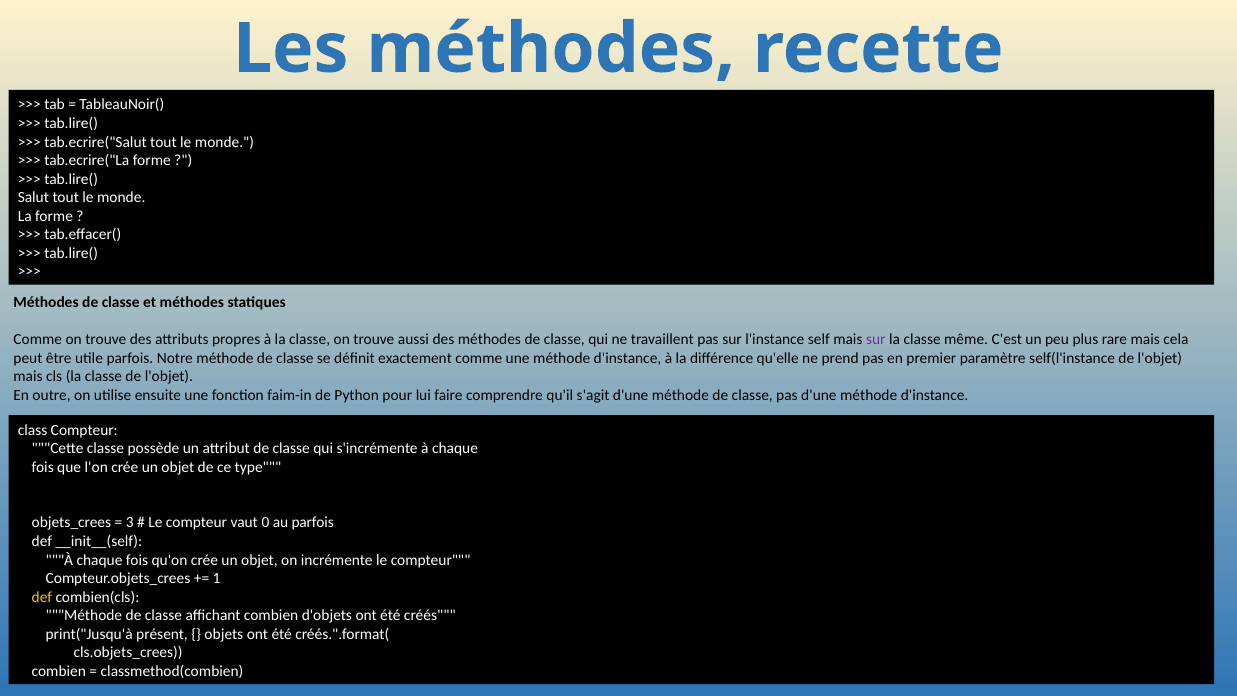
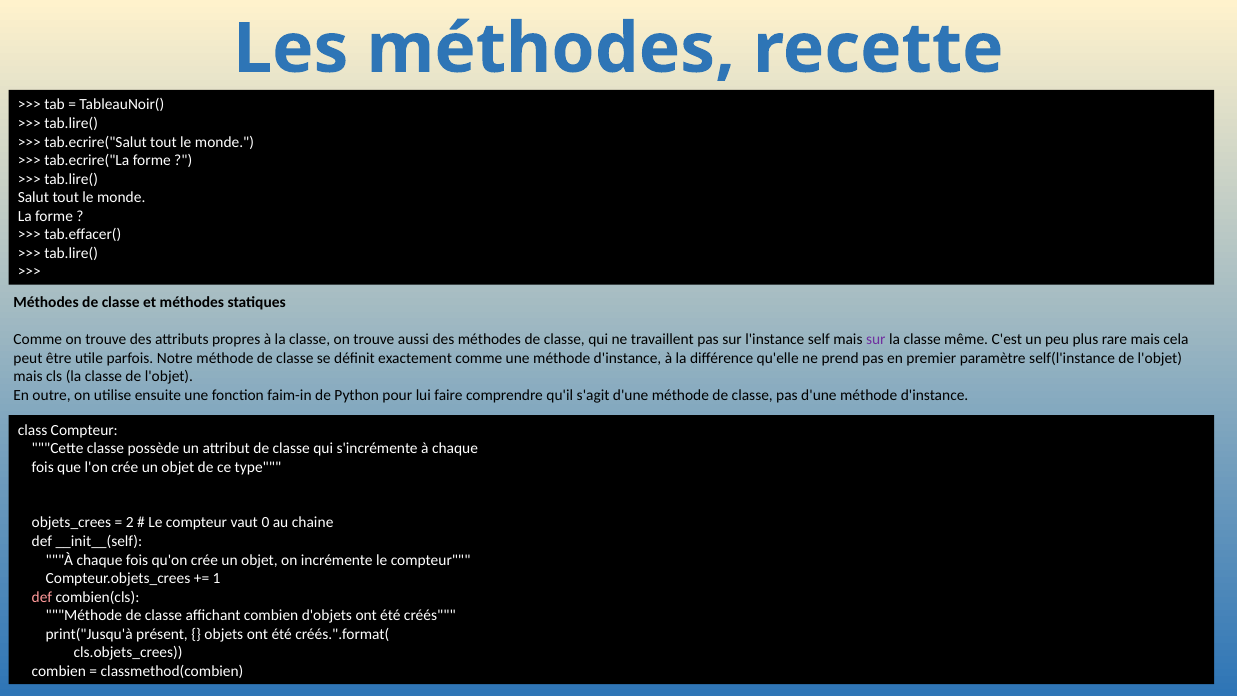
3: 3 -> 2 (130, 523)
au parfois: parfois -> chaine (313, 523)
def colour: yellow -> pink (42, 597)
